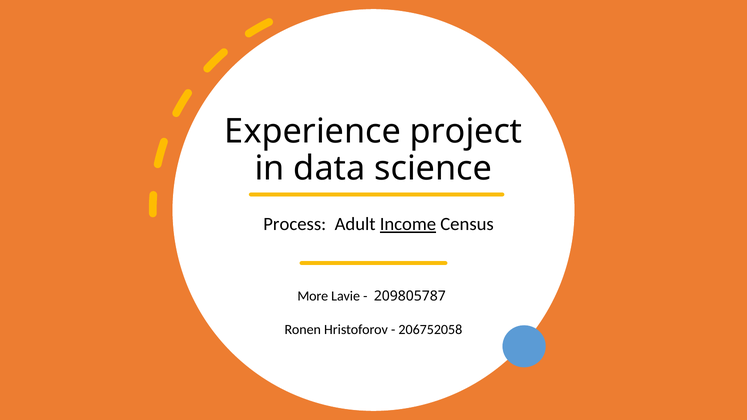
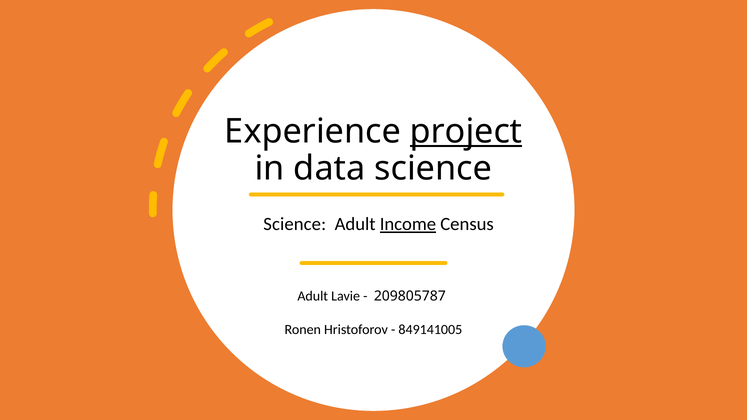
project underline: none -> present (466, 131)
Process: Process -> Science (295, 224)
More: More -> Adult (313, 296)
206752058: 206752058 -> 849141005 (430, 330)
